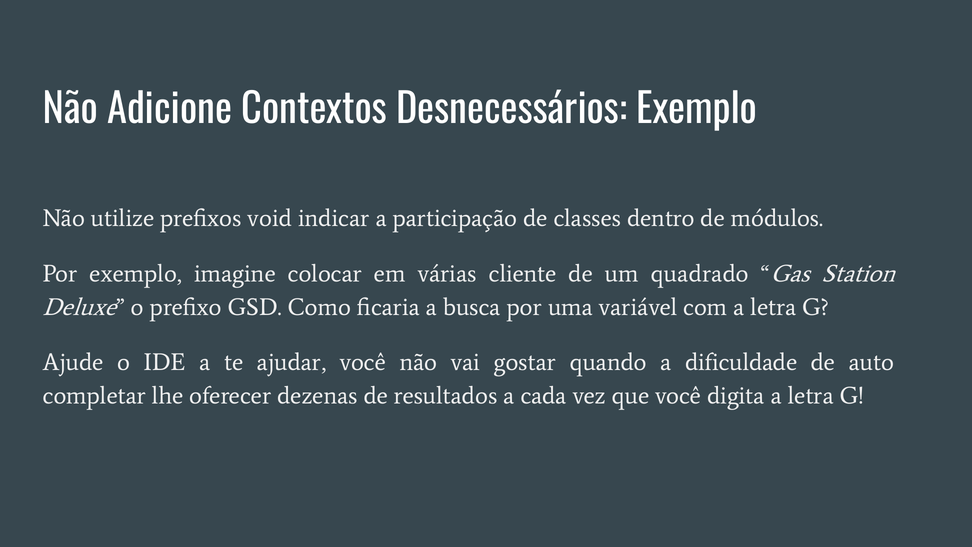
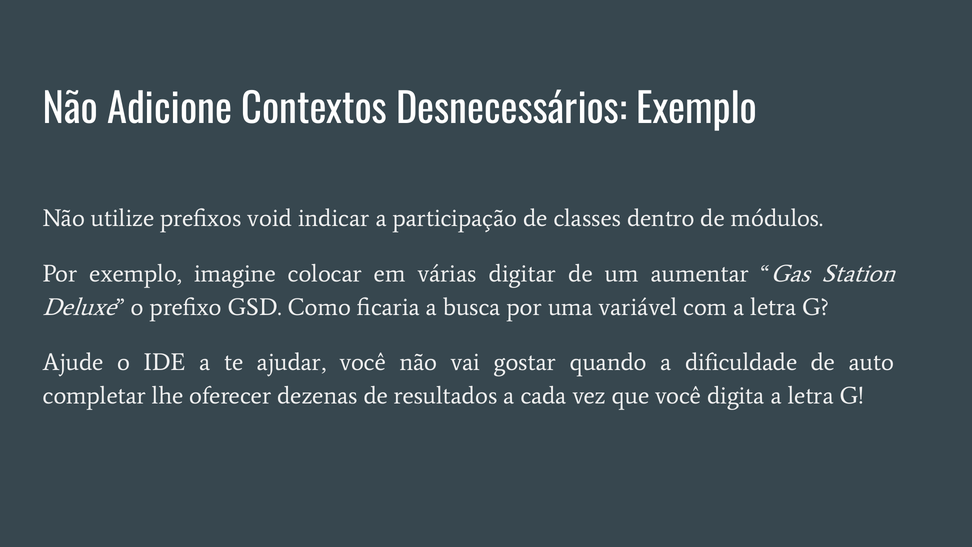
cliente: cliente -> digitar (522, 273)
quadrado: quadrado -> aumentar (700, 273)
